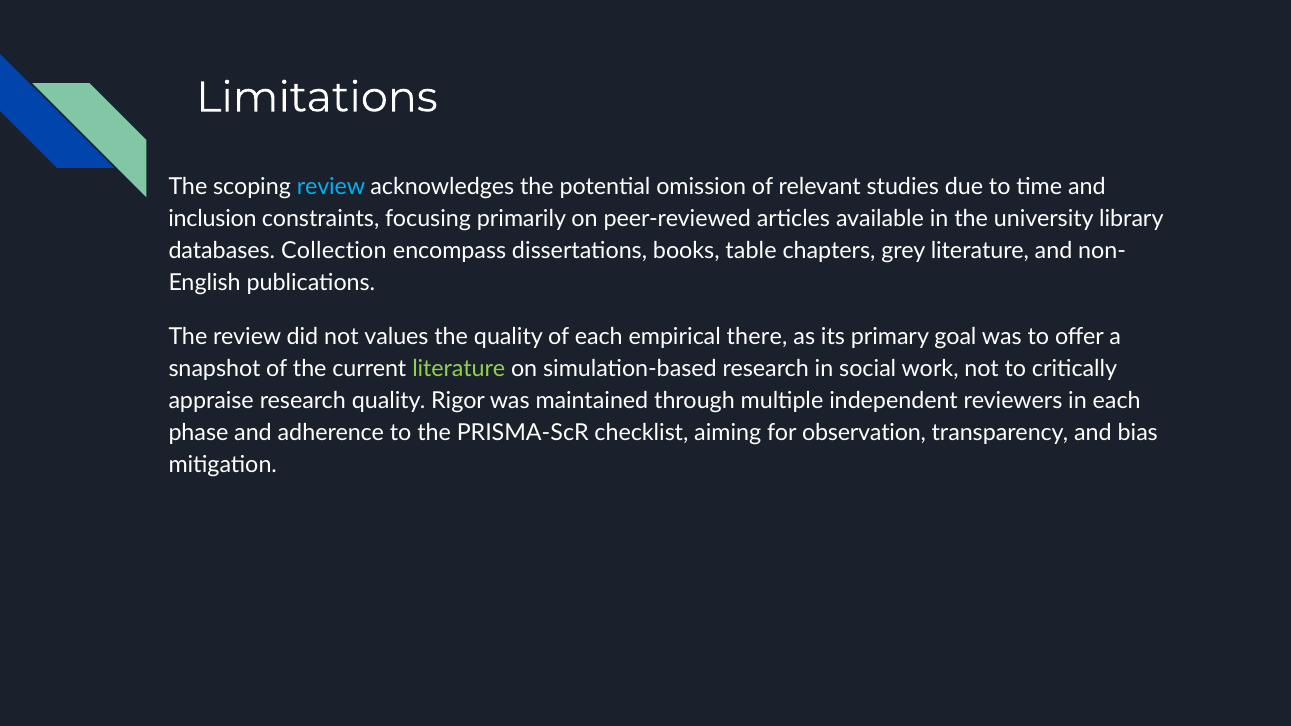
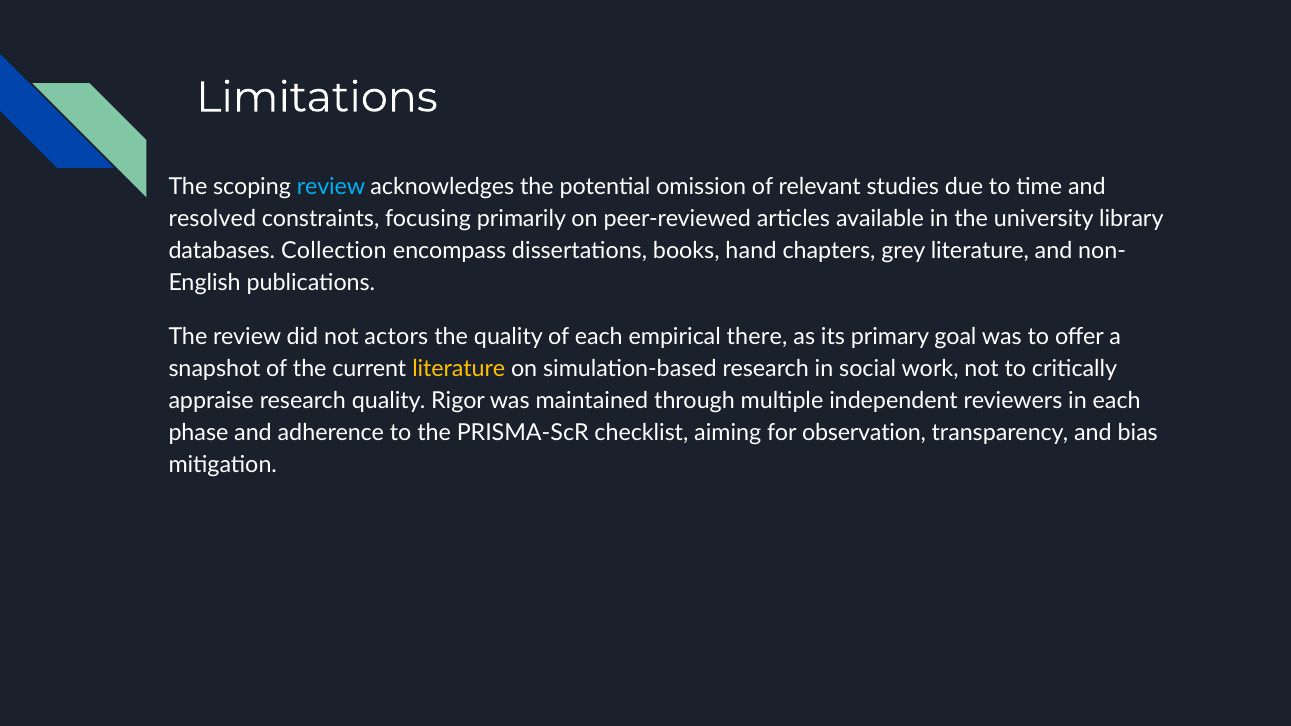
inclusion: inclusion -> resolved (212, 219)
table: table -> hand (751, 251)
values: values -> actors (396, 337)
literature colour: light green -> yellow (459, 369)
